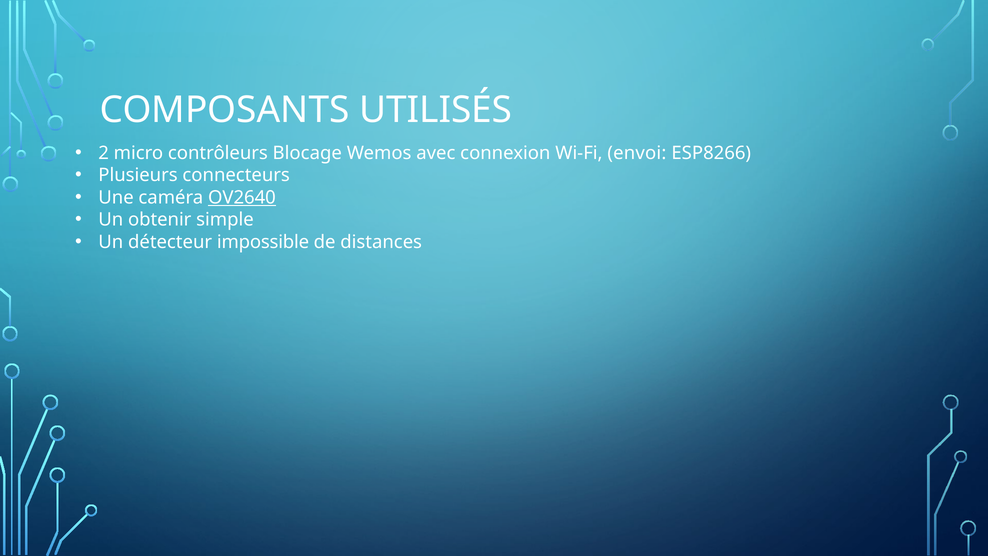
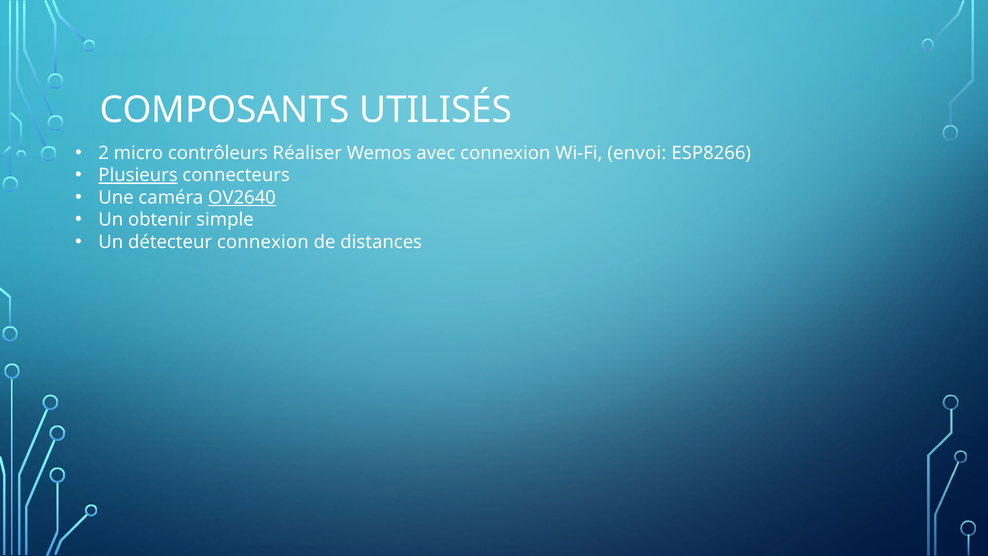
Blocage: Blocage -> Réaliser (307, 153)
Plusieurs underline: none -> present (138, 175)
détecteur impossible: impossible -> connexion (263, 242)
